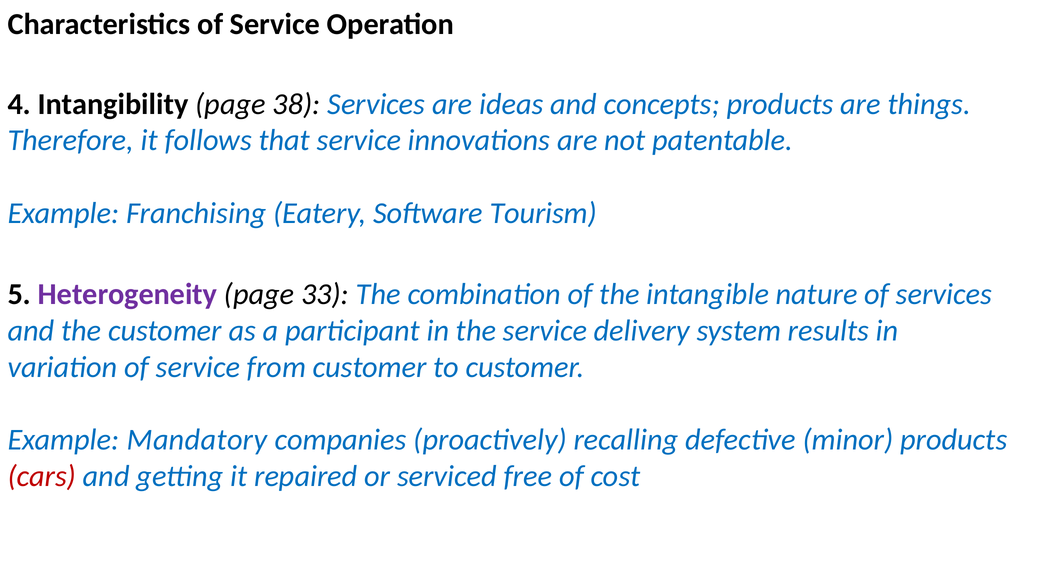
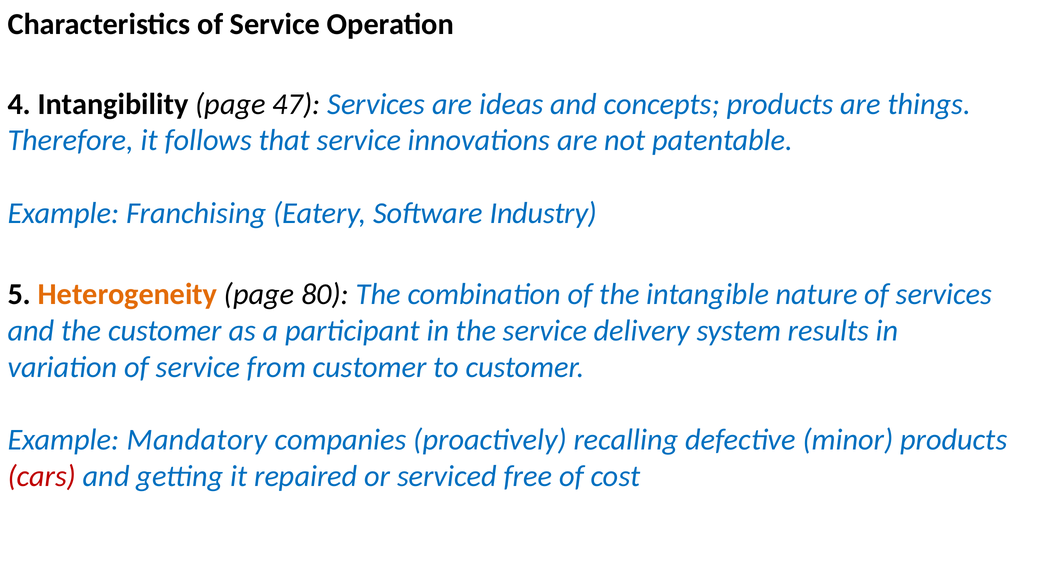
38: 38 -> 47 (296, 104)
Tourism: Tourism -> Industry (543, 213)
Heterogeneity colour: purple -> orange (128, 294)
33: 33 -> 80 (325, 294)
